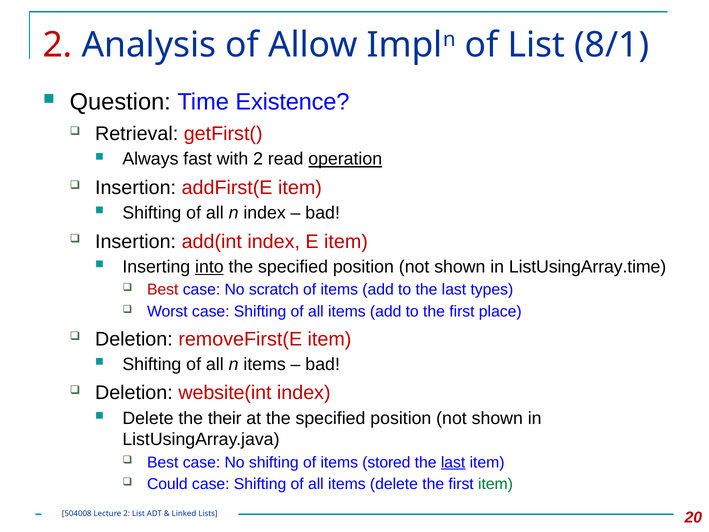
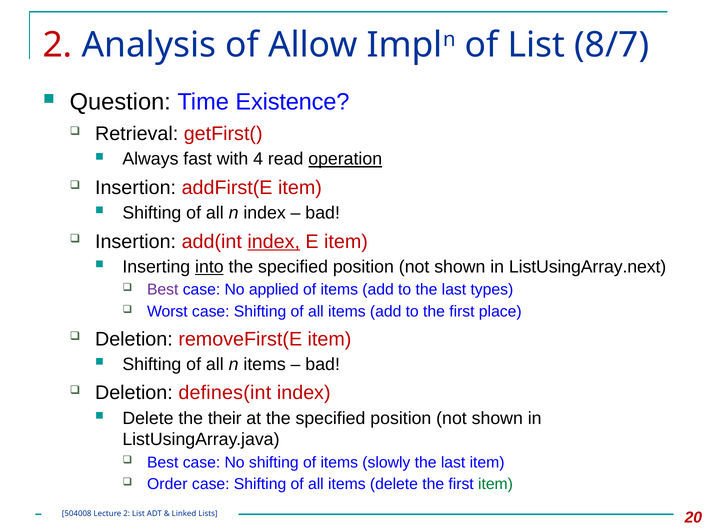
8/1: 8/1 -> 8/7 (612, 45)
with 2: 2 -> 4 (258, 159)
index underline: none -> present (274, 241)
ListUsingArray.time: ListUsingArray.time -> ListUsingArray.next (588, 267)
Best colour: red -> purple (163, 290)
scratch: scratch -> applied (274, 290)
website(int: website(int -> defines(int (225, 393)
stored: stored -> slowly (386, 462)
last underline: present -> none (453, 462)
Could: Could -> Order (167, 484)
